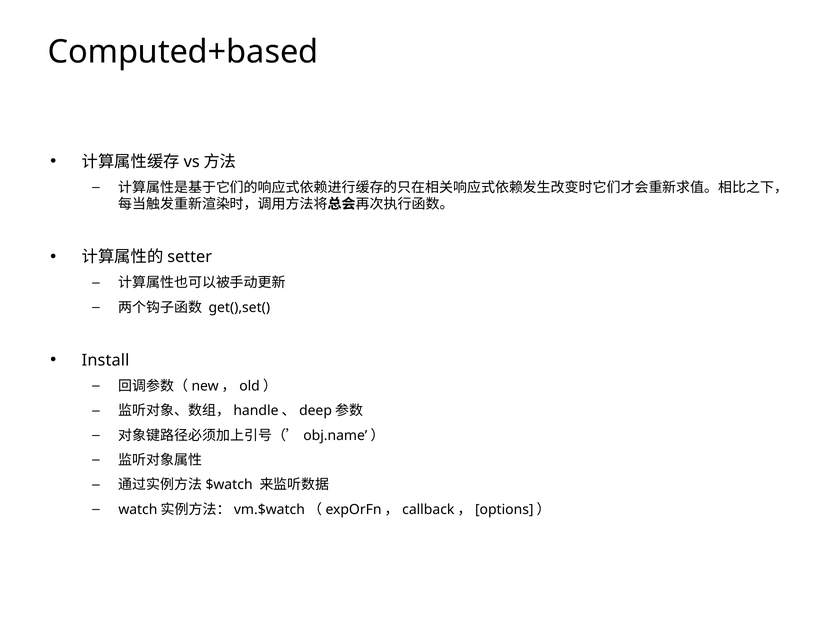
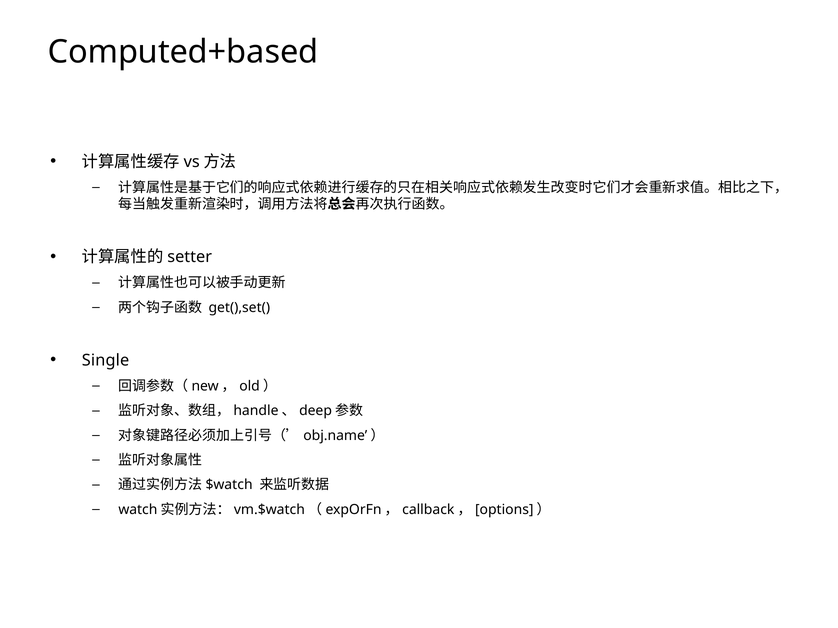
Install: Install -> Single (106, 361)
